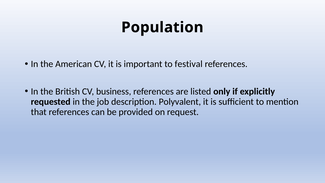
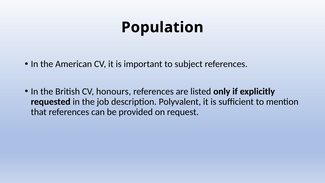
festival: festival -> subject (189, 64)
business: business -> honours (114, 91)
